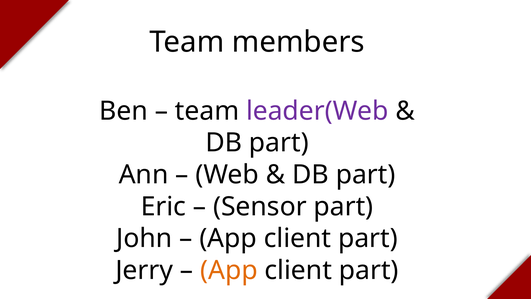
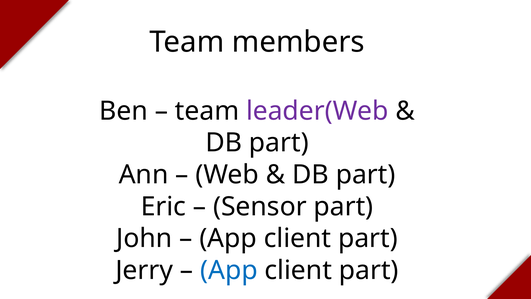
App colour: orange -> blue (229, 270)
